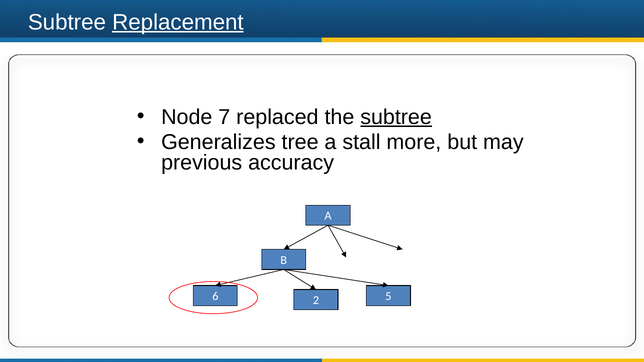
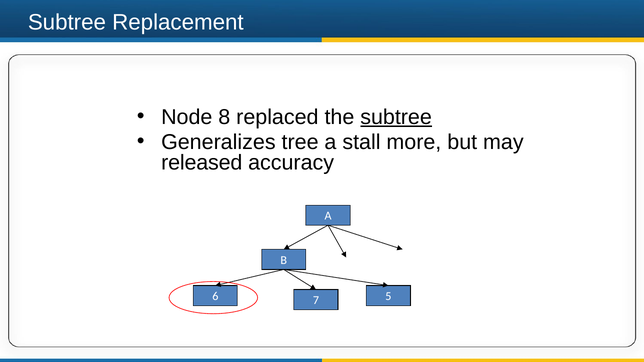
Replacement underline: present -> none (178, 22)
7: 7 -> 8 (224, 117)
previous: previous -> released (202, 163)
2: 2 -> 7 (316, 301)
